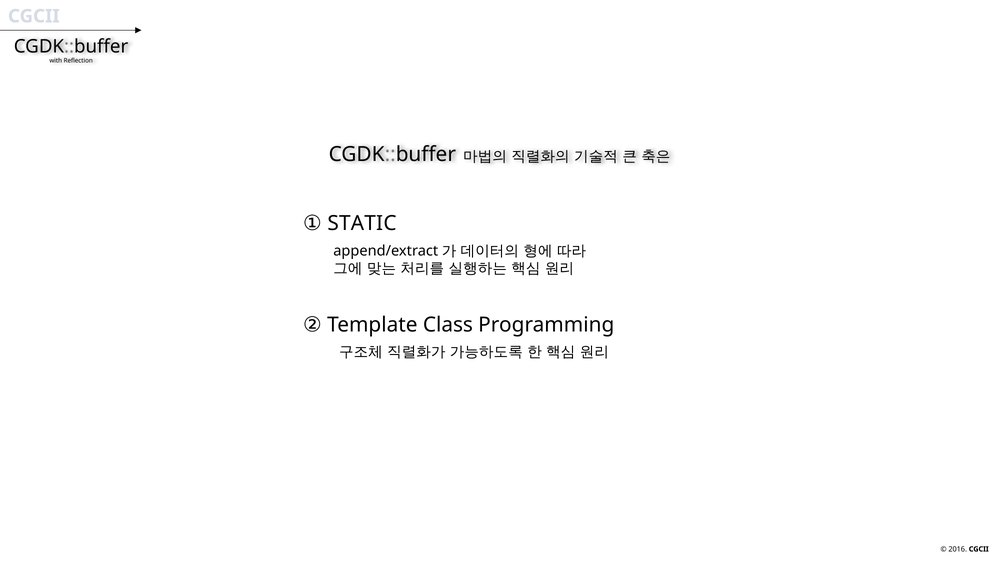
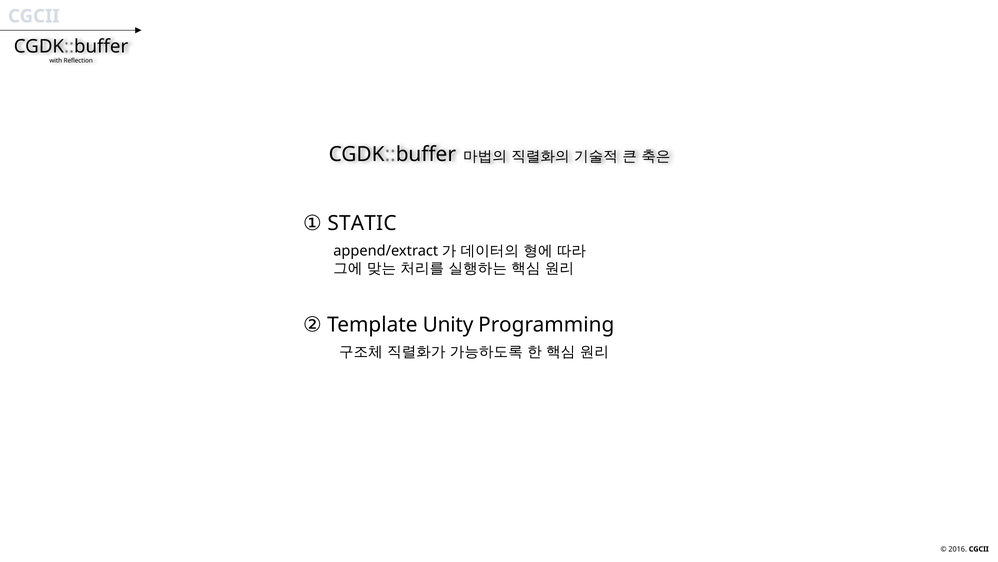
Class: Class -> Unity (448, 325)
